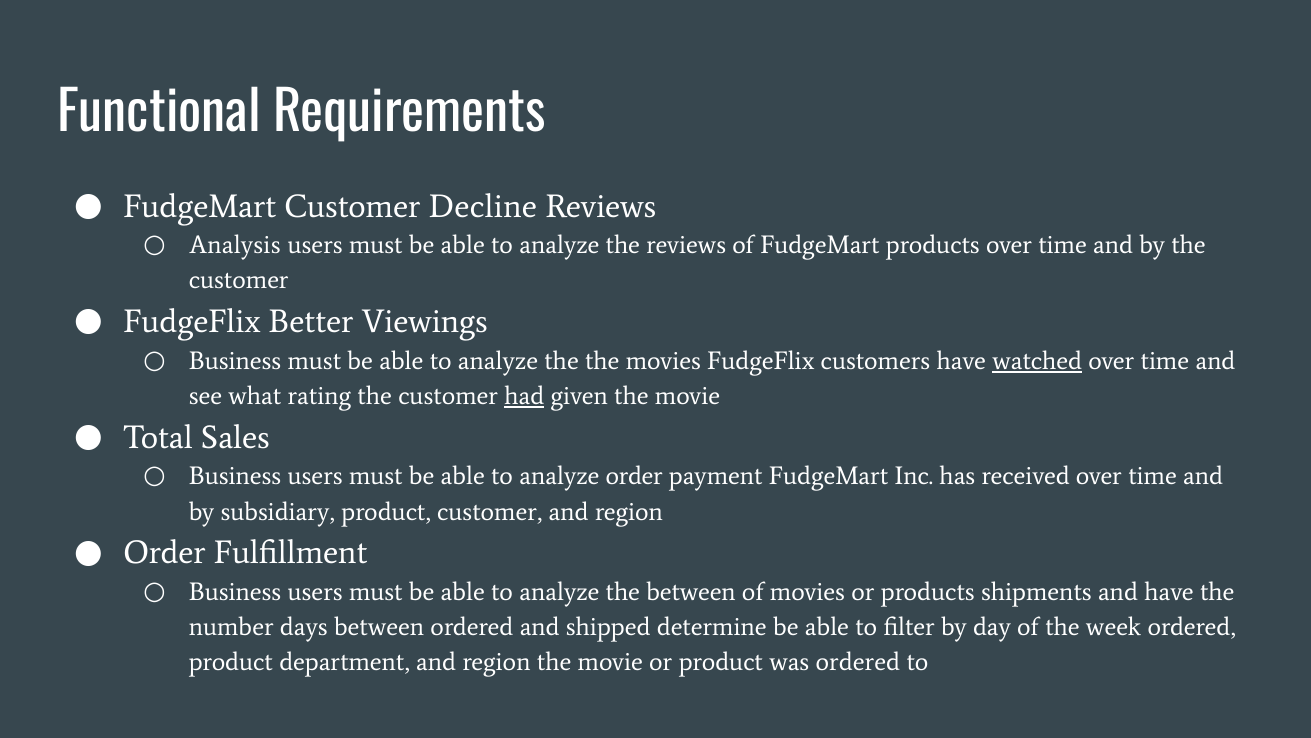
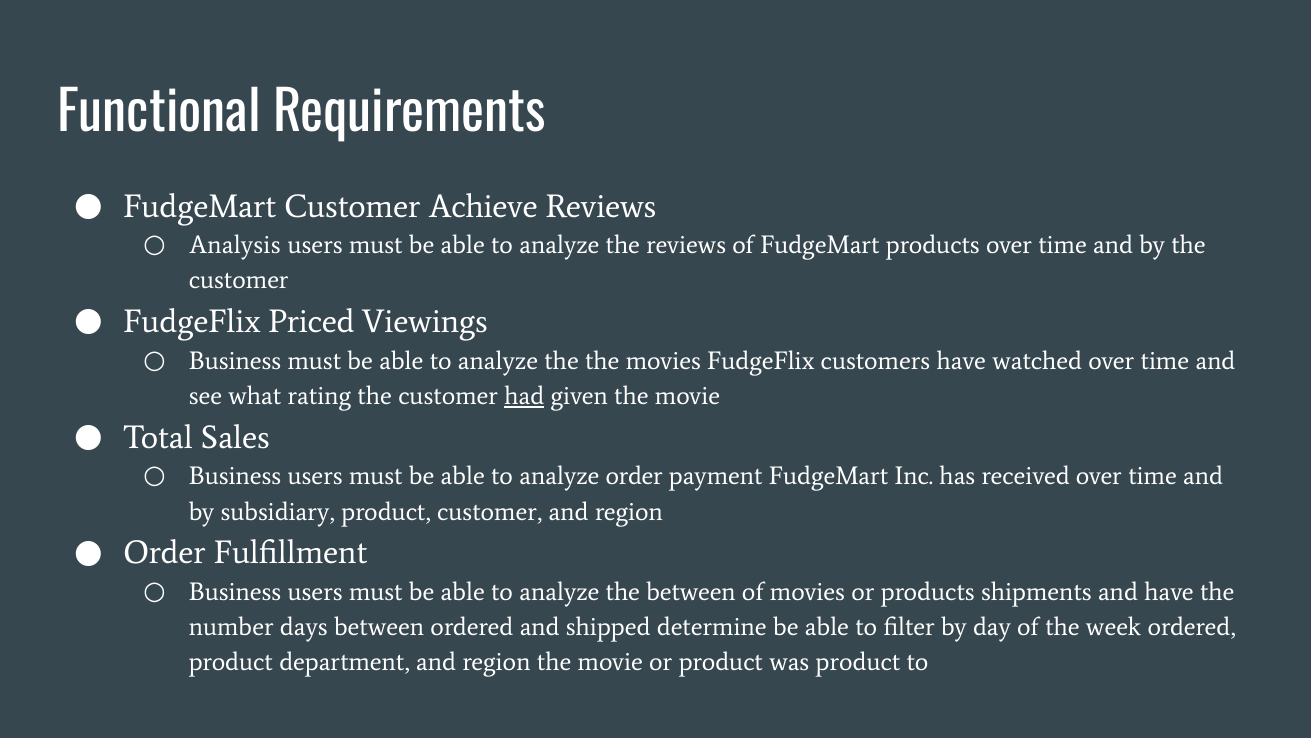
Decline: Decline -> Achieve (483, 206)
Better: Better -> Priced (311, 322)
watched underline: present -> none (1037, 361)
was ordered: ordered -> product (858, 662)
